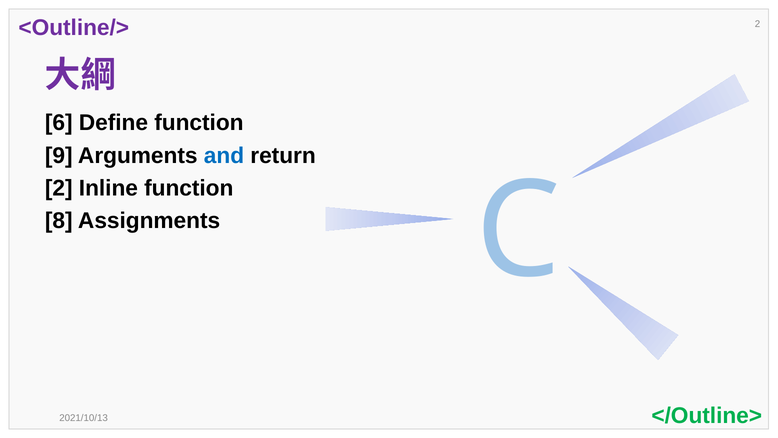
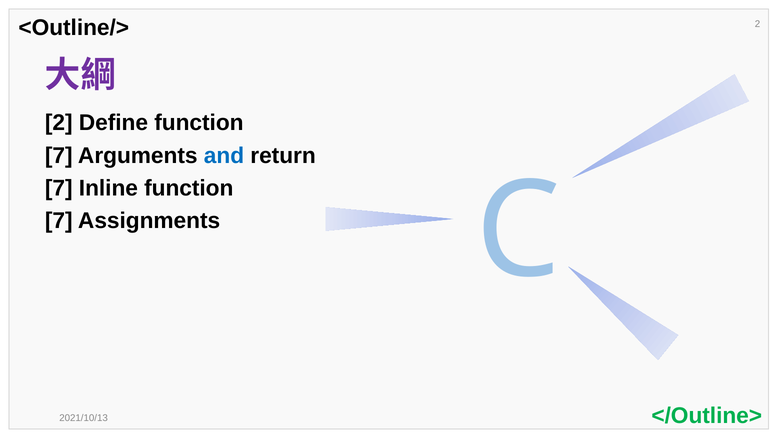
<Outline/> colour: purple -> black (74, 28)
6: 6 -> 2 (59, 123)
9: 9 -> 7 (59, 155)
2: 2 -> 7 (59, 188)
8: 8 -> 7 (59, 221)
